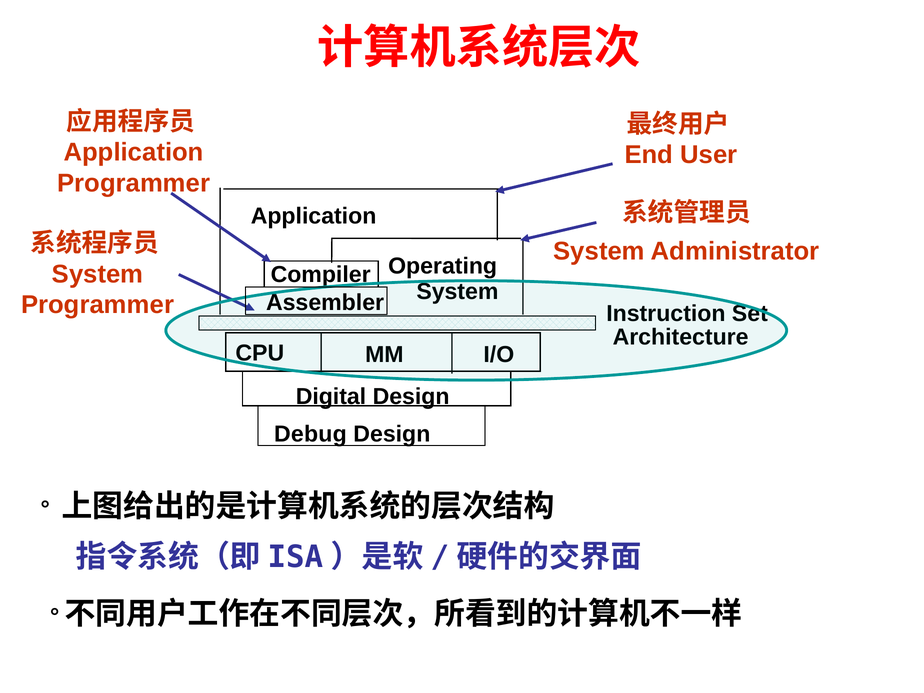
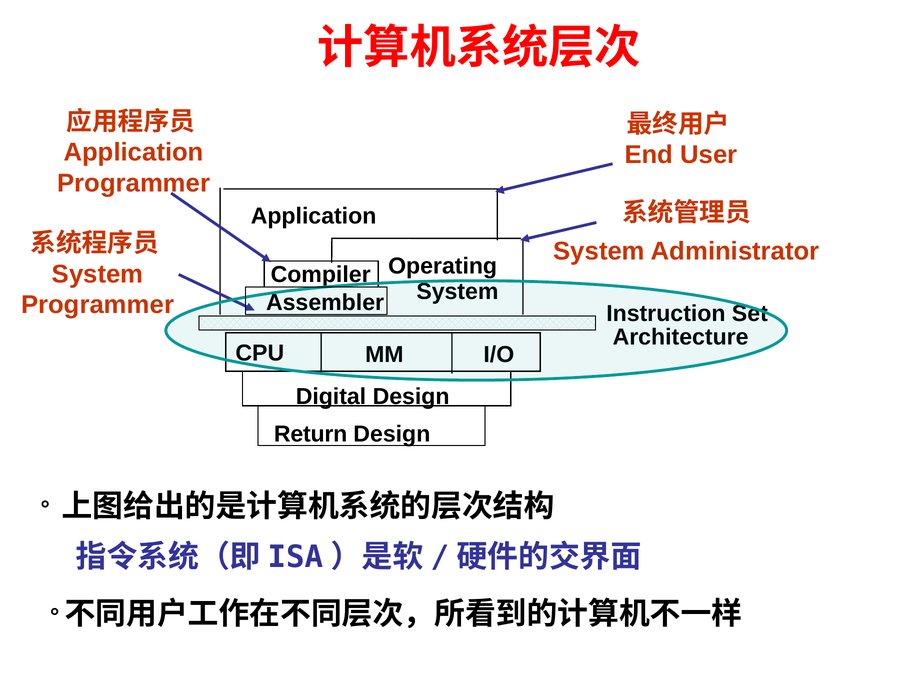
Debug: Debug -> Return (311, 434)
